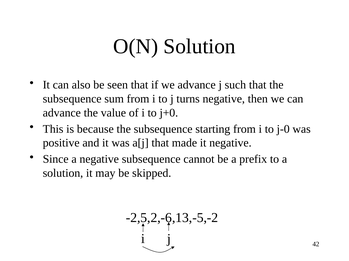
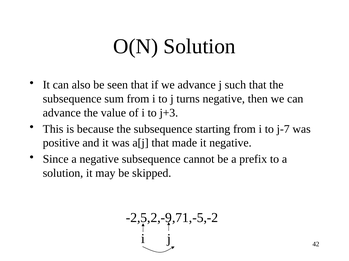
j+0: j+0 -> j+3 (169, 113)
j-0: j-0 -> j-7 (283, 129)
-2,5,2,-6,13,-5,-2: -2,5,2,-6,13,-5,-2 -> -2,5,2,-9,71,-5,-2 (172, 218)
